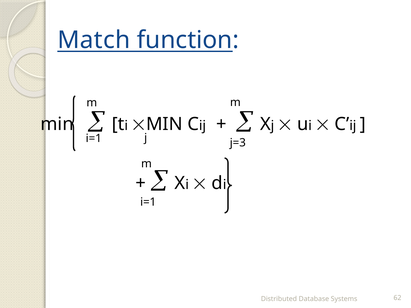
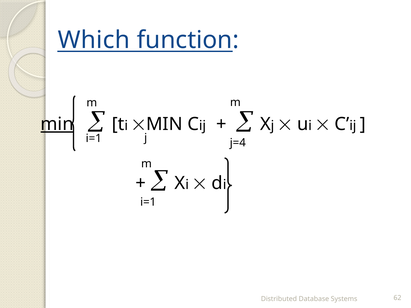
Match: Match -> Which (94, 40)
min underline: none -> present (57, 124)
j=3: j=3 -> j=4 (238, 143)
